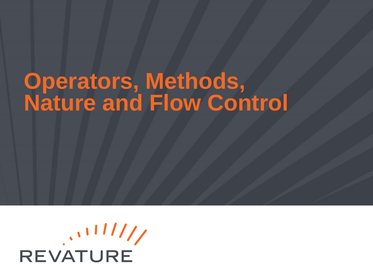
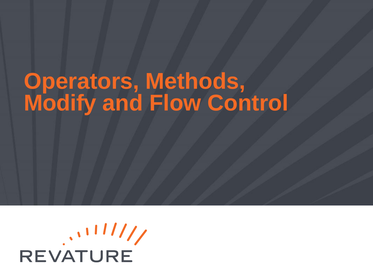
Nature: Nature -> Modify (60, 103)
